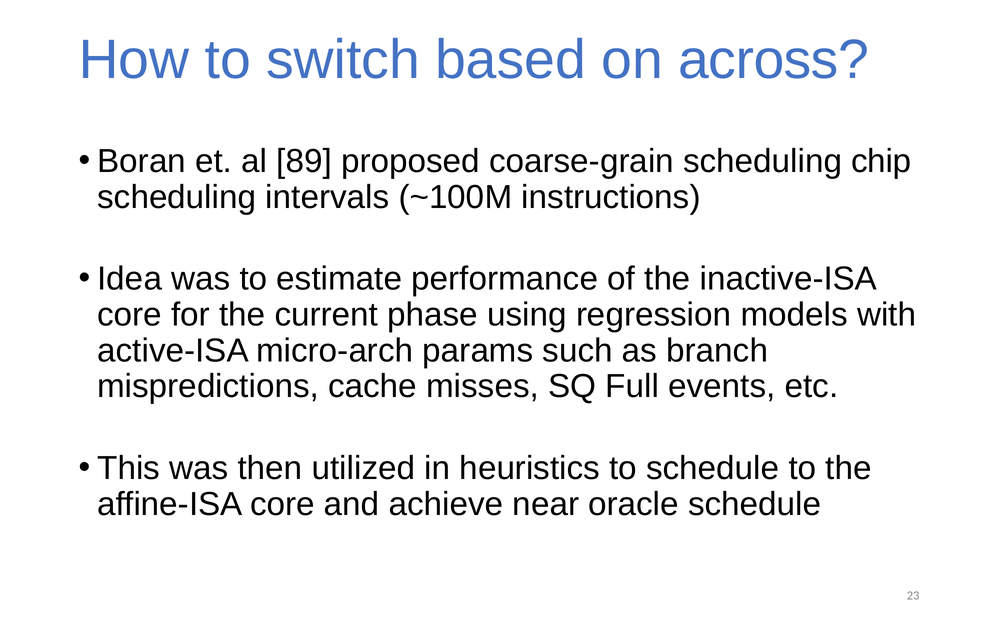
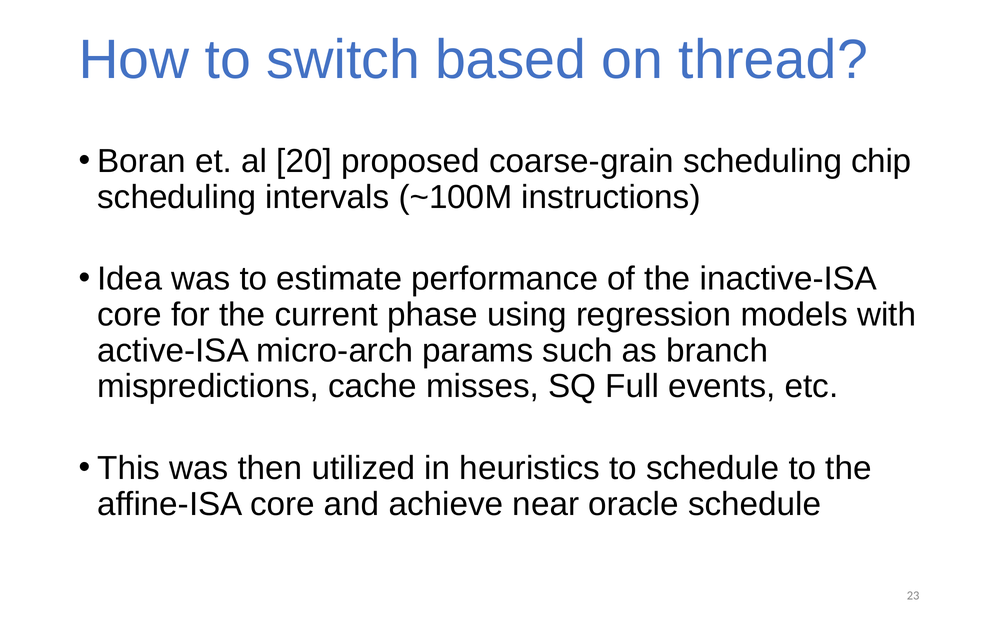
across: across -> thread (773, 60)
89: 89 -> 20 (304, 161)
